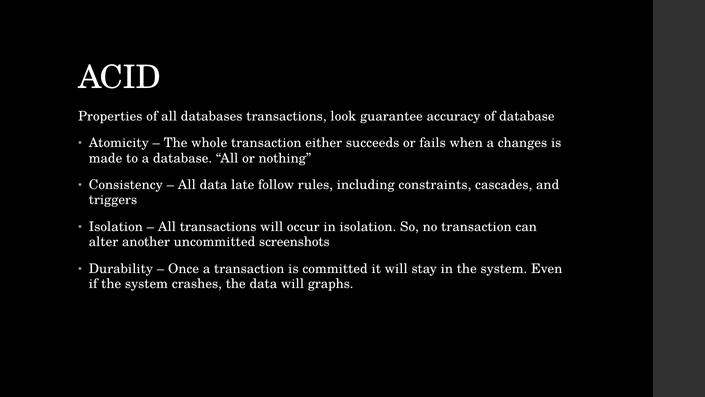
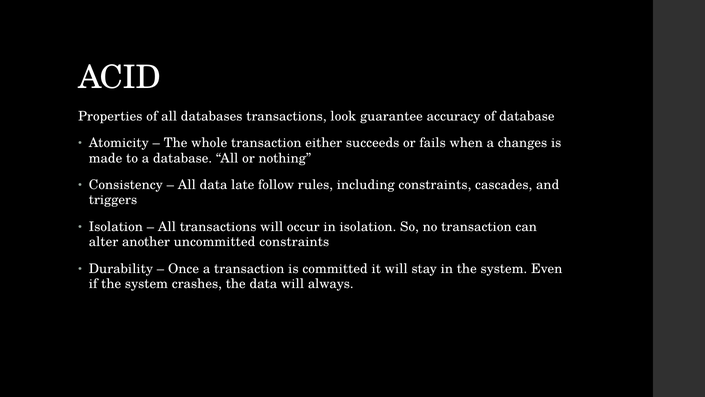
uncommitted screenshots: screenshots -> constraints (294, 242)
graphs: graphs -> always (331, 284)
